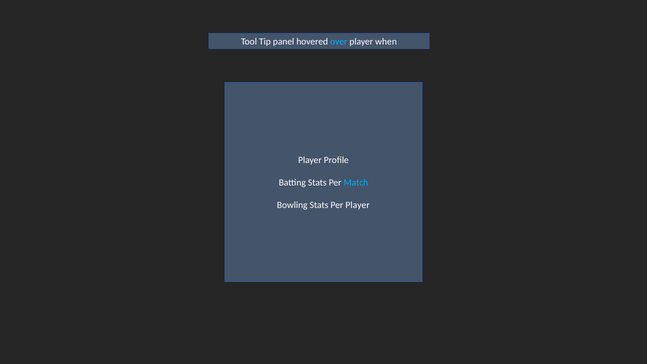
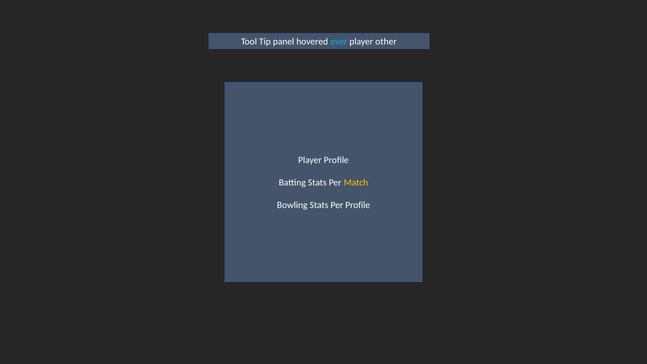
when: when -> other (386, 42)
Match colour: light blue -> yellow (356, 183)
Per Player: Player -> Profile (358, 205)
